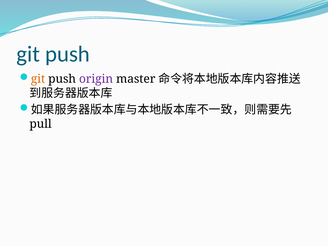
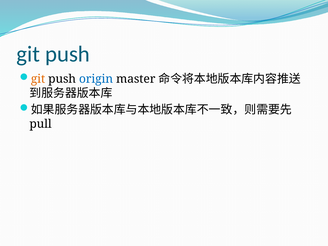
origin colour: purple -> blue (96, 79)
